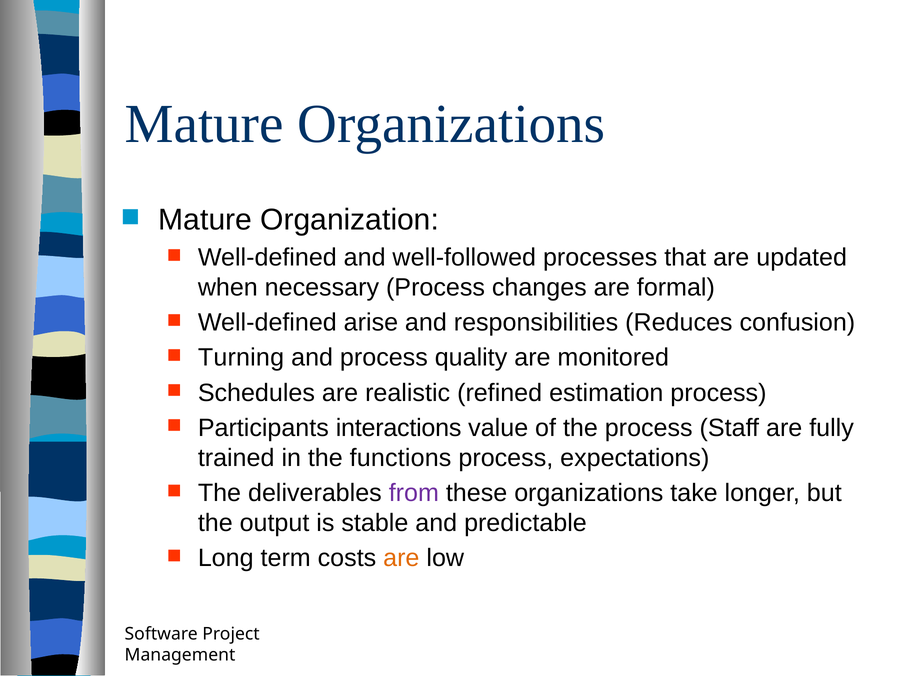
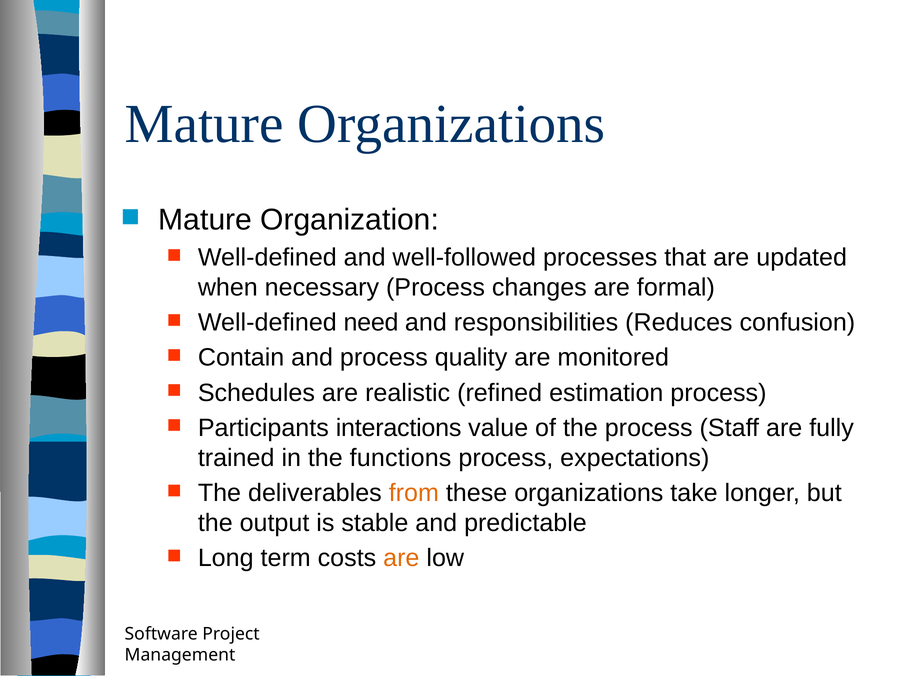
arise: arise -> need (371, 323)
Turning: Turning -> Contain (241, 358)
from colour: purple -> orange (414, 493)
